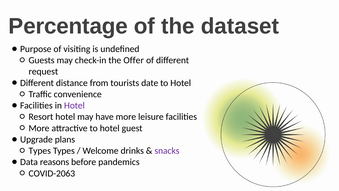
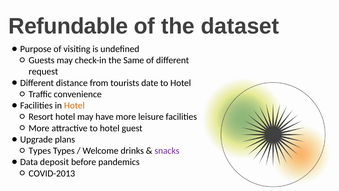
Percentage: Percentage -> Refundable (68, 26)
Offer: Offer -> Same (134, 60)
Hotel colour: purple -> orange (74, 105)
reasons: reasons -> deposit (54, 162)
COVID-2063: COVID-2063 -> COVID-2013 (52, 173)
